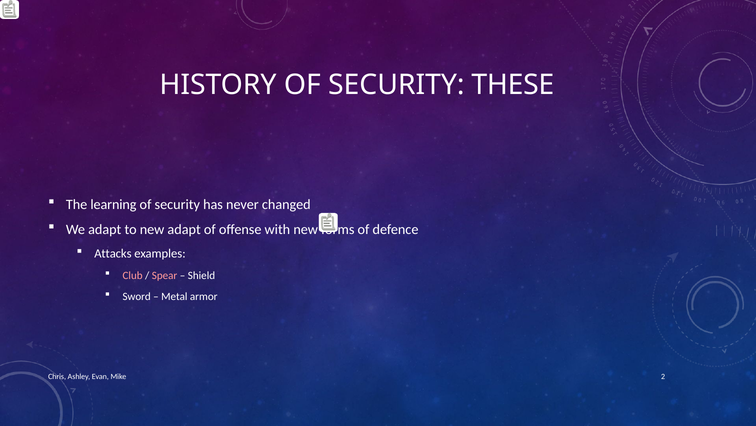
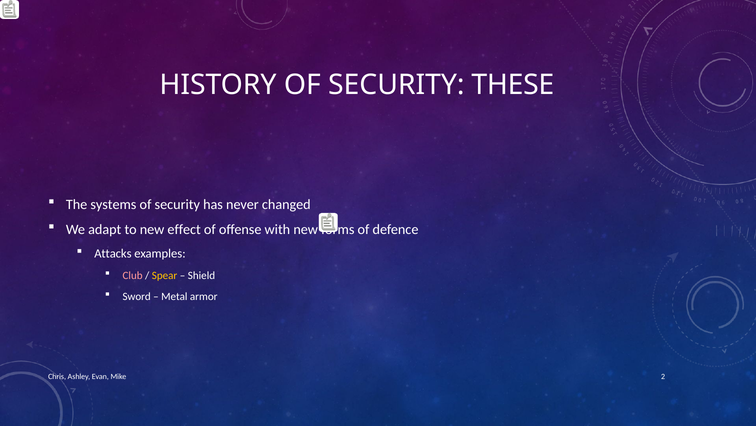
learning: learning -> systems (113, 204)
new adapt: adapt -> effect (184, 229)
Spear colour: pink -> yellow (165, 275)
